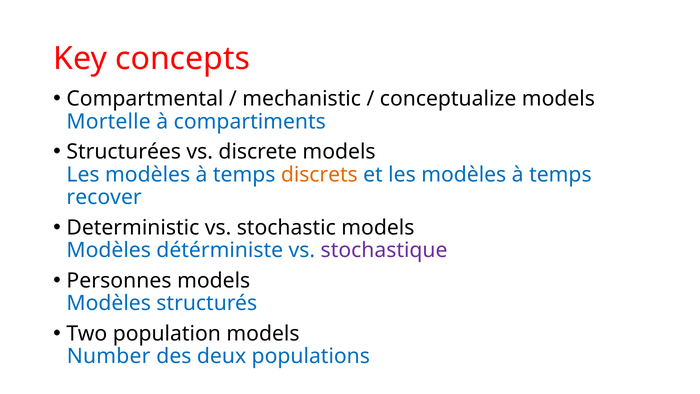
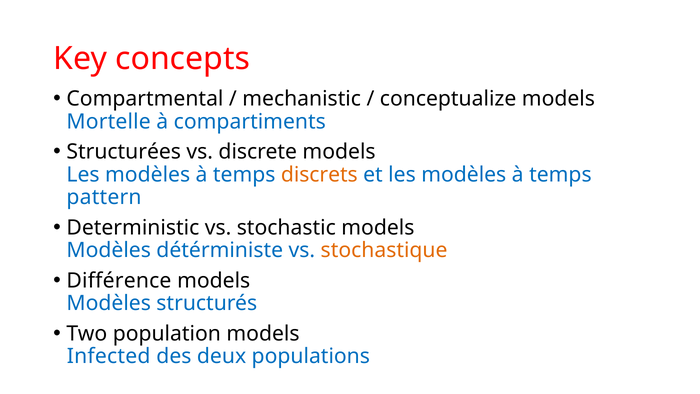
recover: recover -> pattern (104, 197)
stochastique colour: purple -> orange (384, 250)
Personnes: Personnes -> Différence (119, 280)
Number: Number -> Infected (109, 356)
